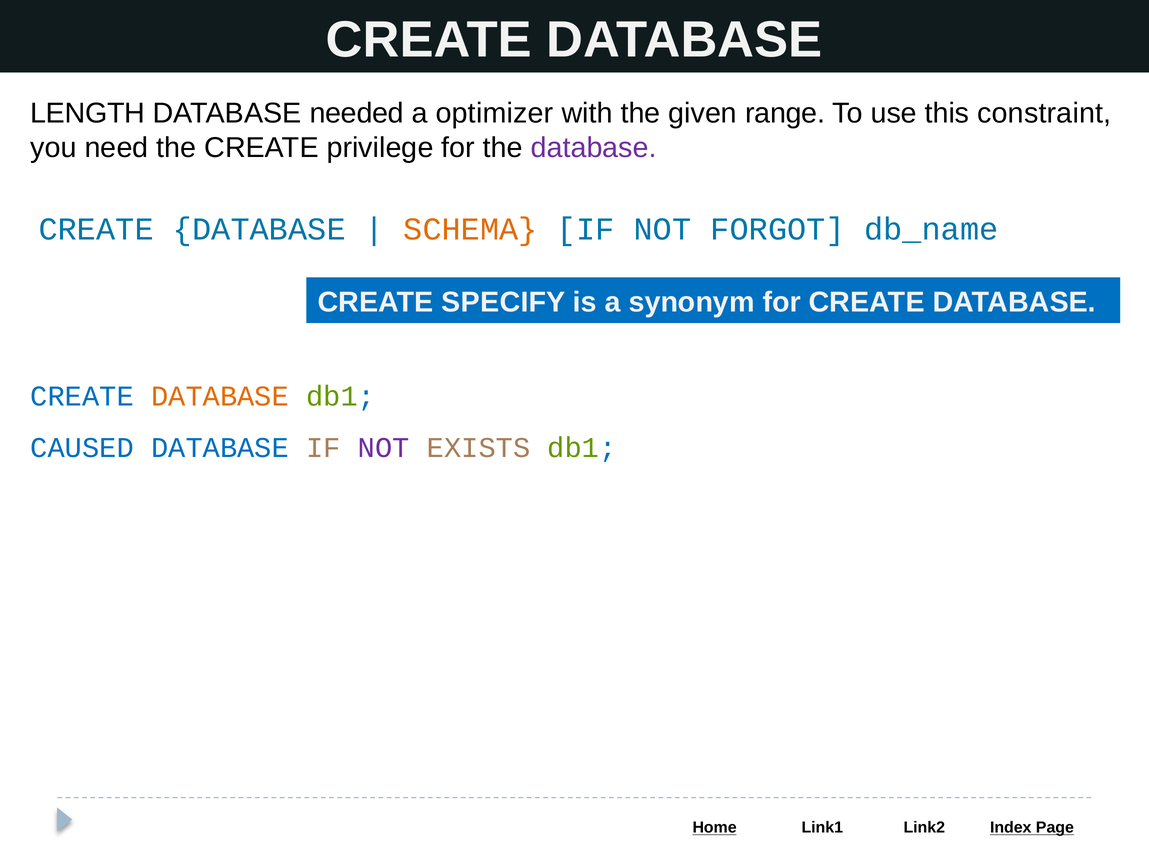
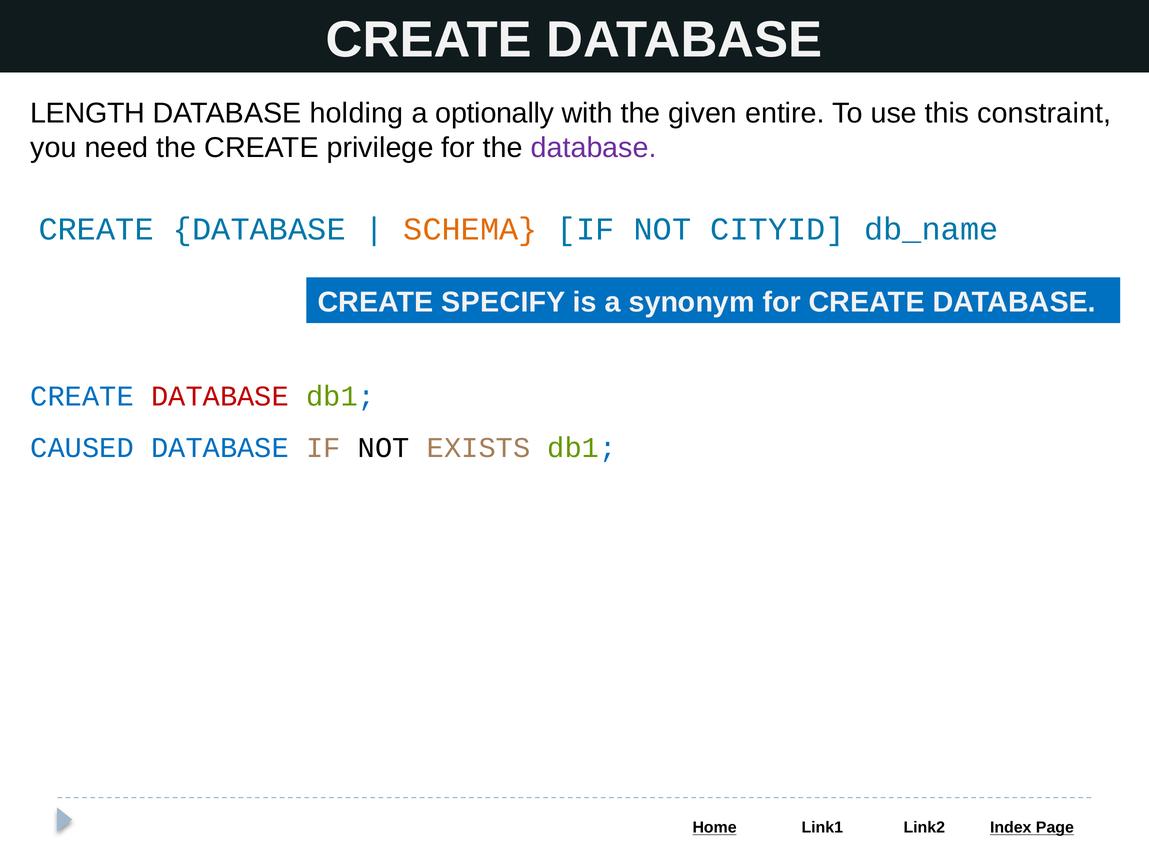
needed: needed -> holding (356, 113)
optimizer: optimizer -> optionally (495, 113)
range: range -> entire (785, 113)
FORGOT: FORGOT -> CITYID (778, 230)
DATABASE colour: orange -> red (220, 396)
NOT colour: purple -> black (384, 448)
